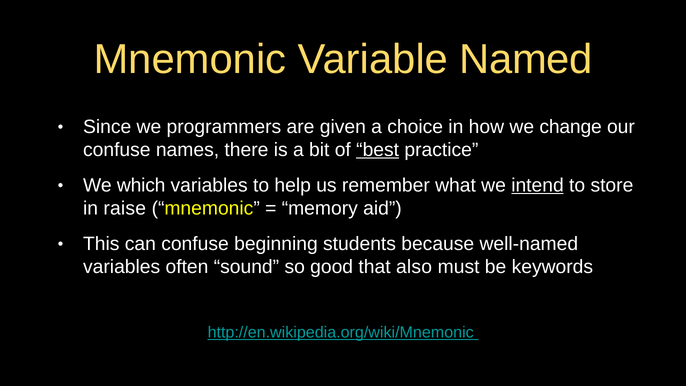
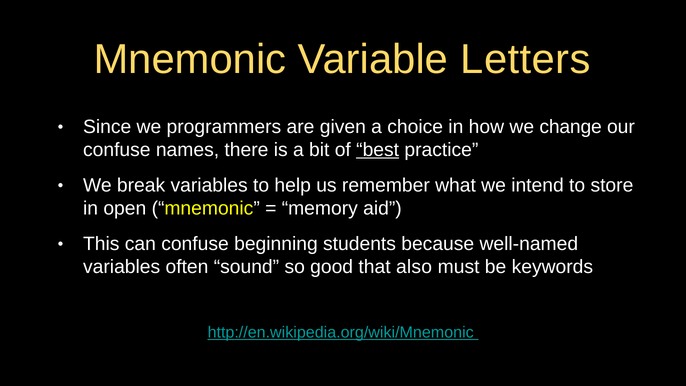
Named: Named -> Letters (526, 59)
which: which -> break (141, 185)
intend underline: present -> none (538, 185)
raise: raise -> open (125, 208)
